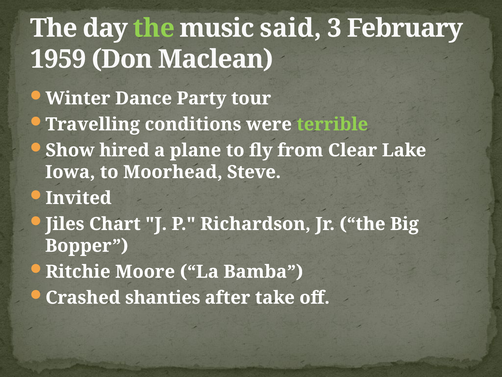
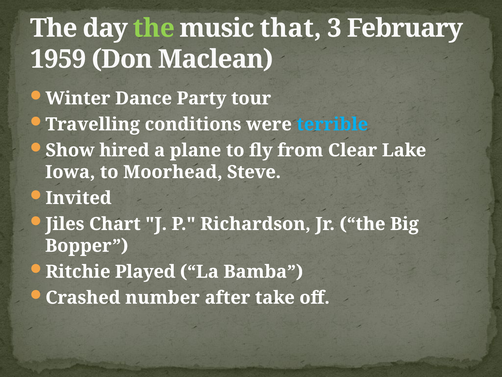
said: said -> that (291, 28)
terrible colour: light green -> light blue (332, 124)
Moore: Moore -> Played (145, 271)
shanties: shanties -> number (163, 297)
